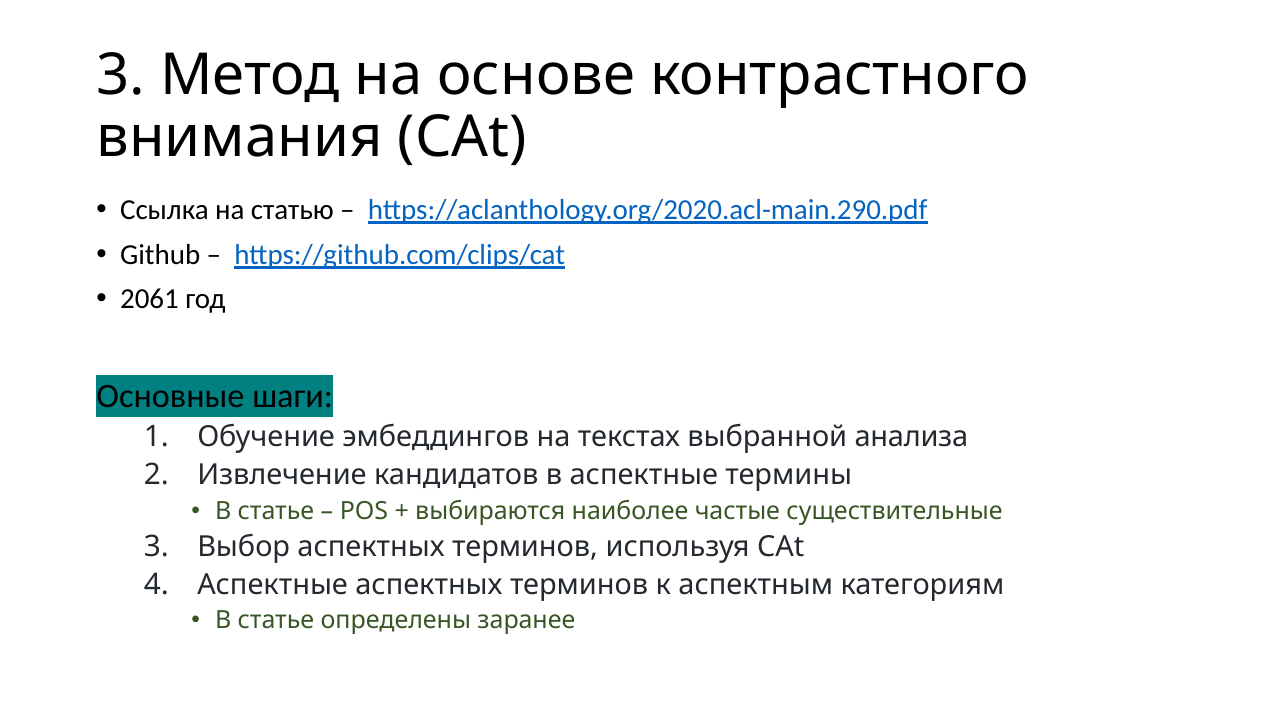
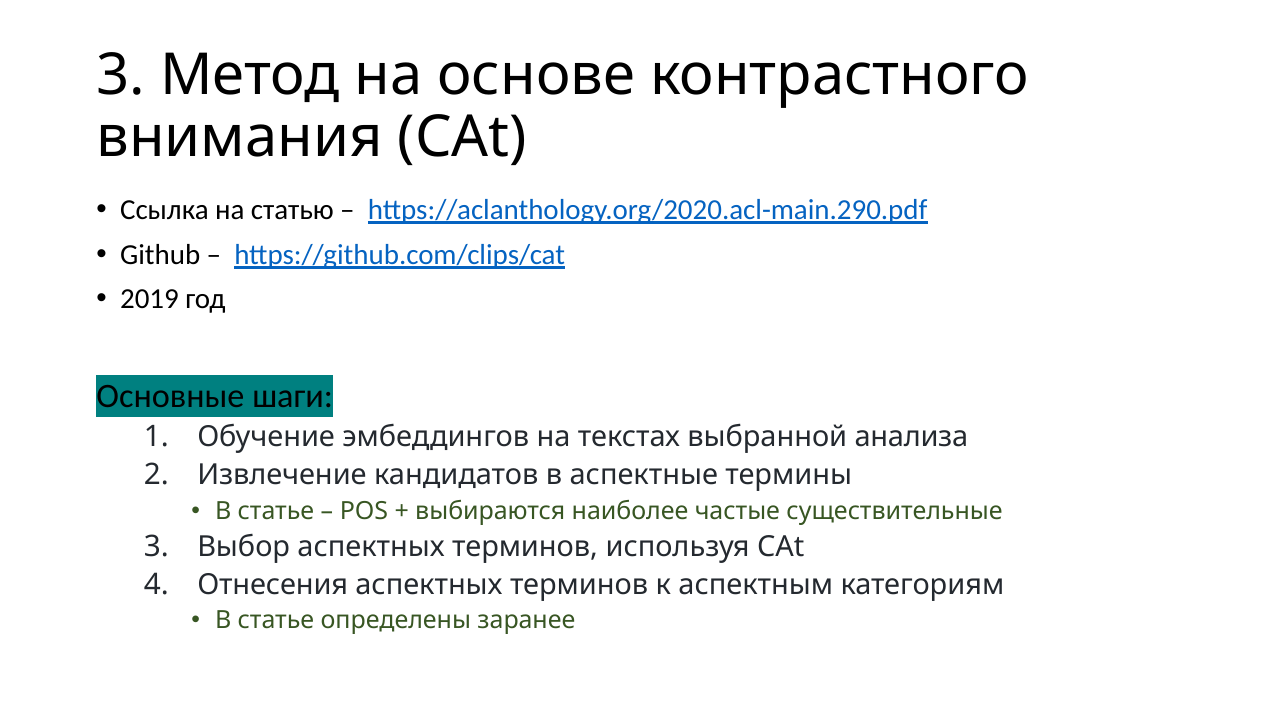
2061: 2061 -> 2019 (149, 299)
Аспектные: Аспектные -> Отнесения (273, 585)
